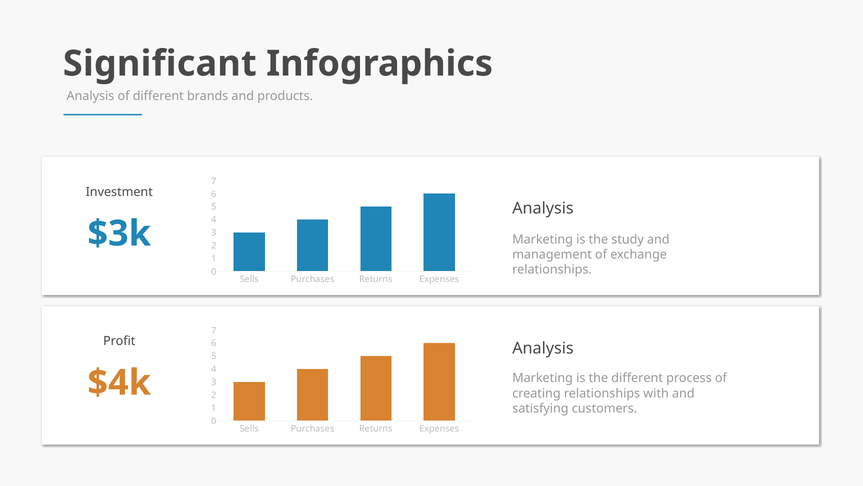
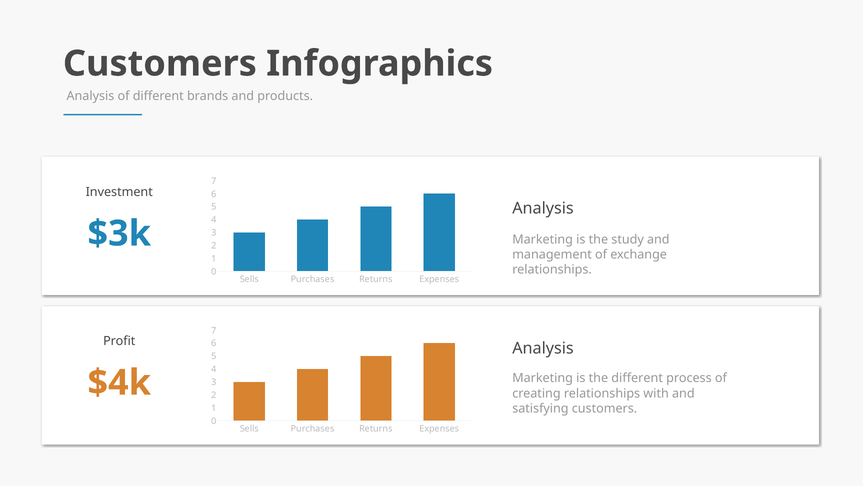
Significant: Significant -> Customers (160, 64)
